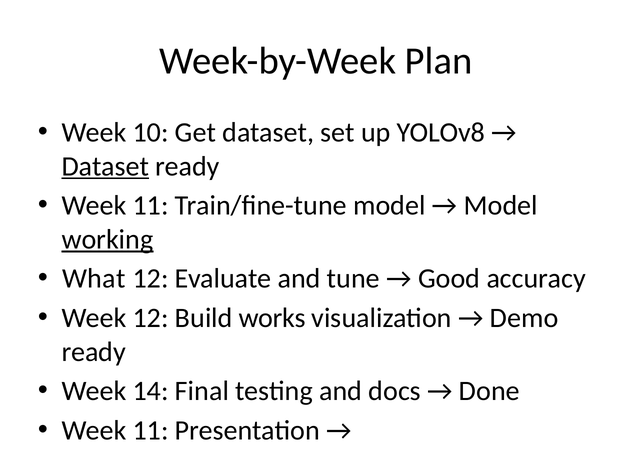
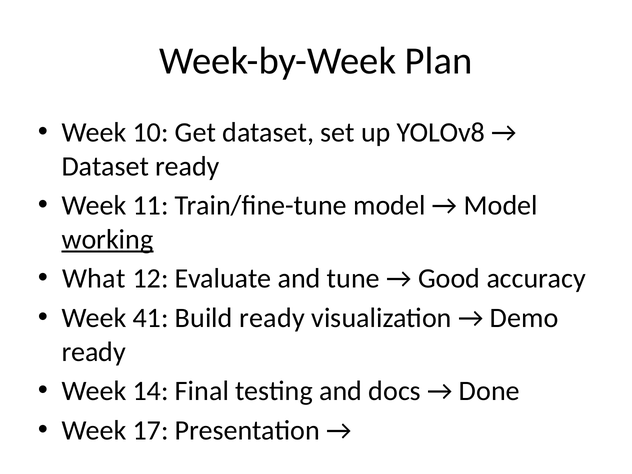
Dataset underline: present -> none (105, 166)
Week 12: 12 -> 41 (151, 318)
Build works: works -> ready (272, 318)
11: 11 -> 17 (151, 430)
